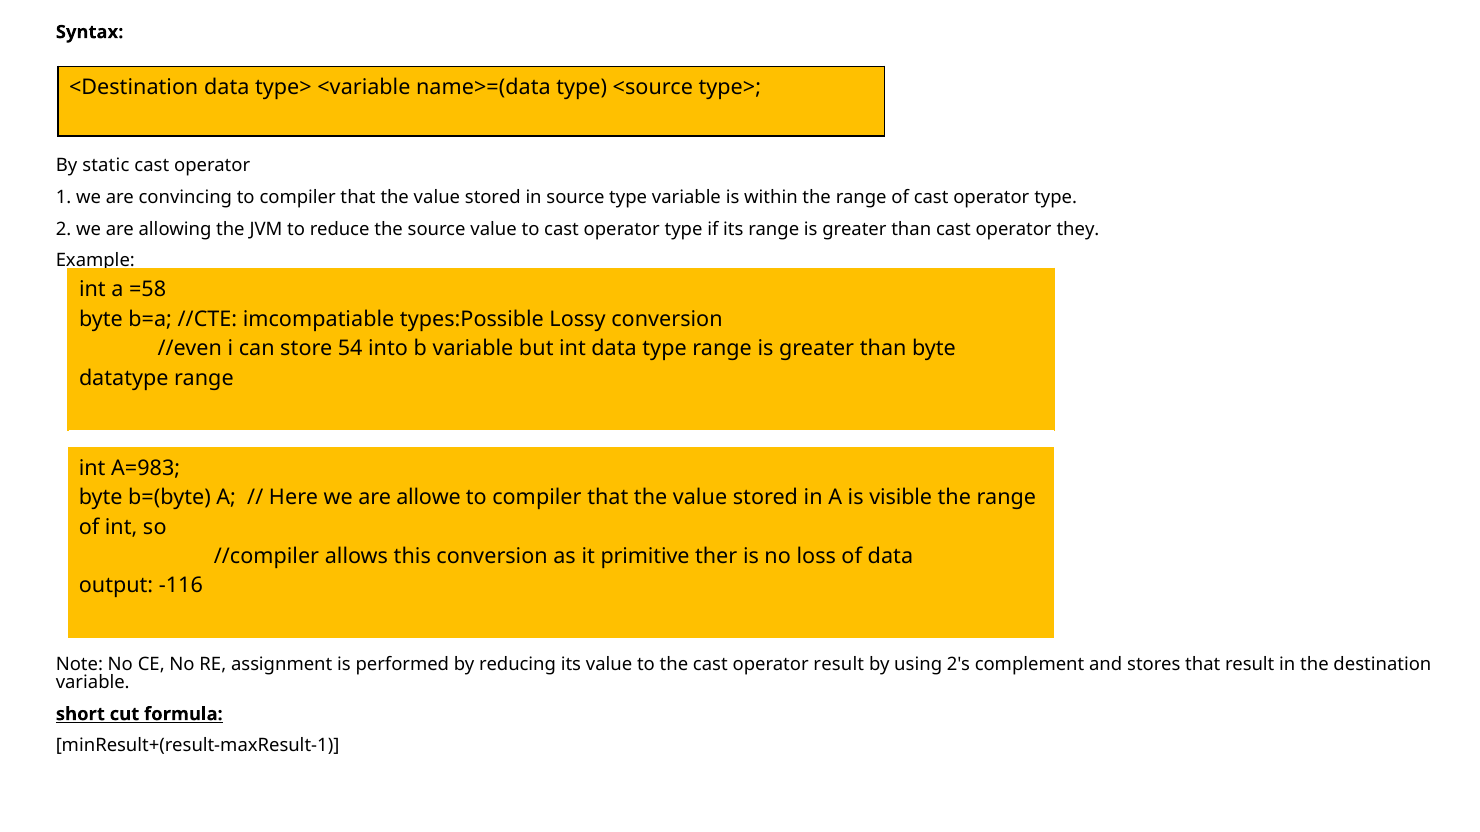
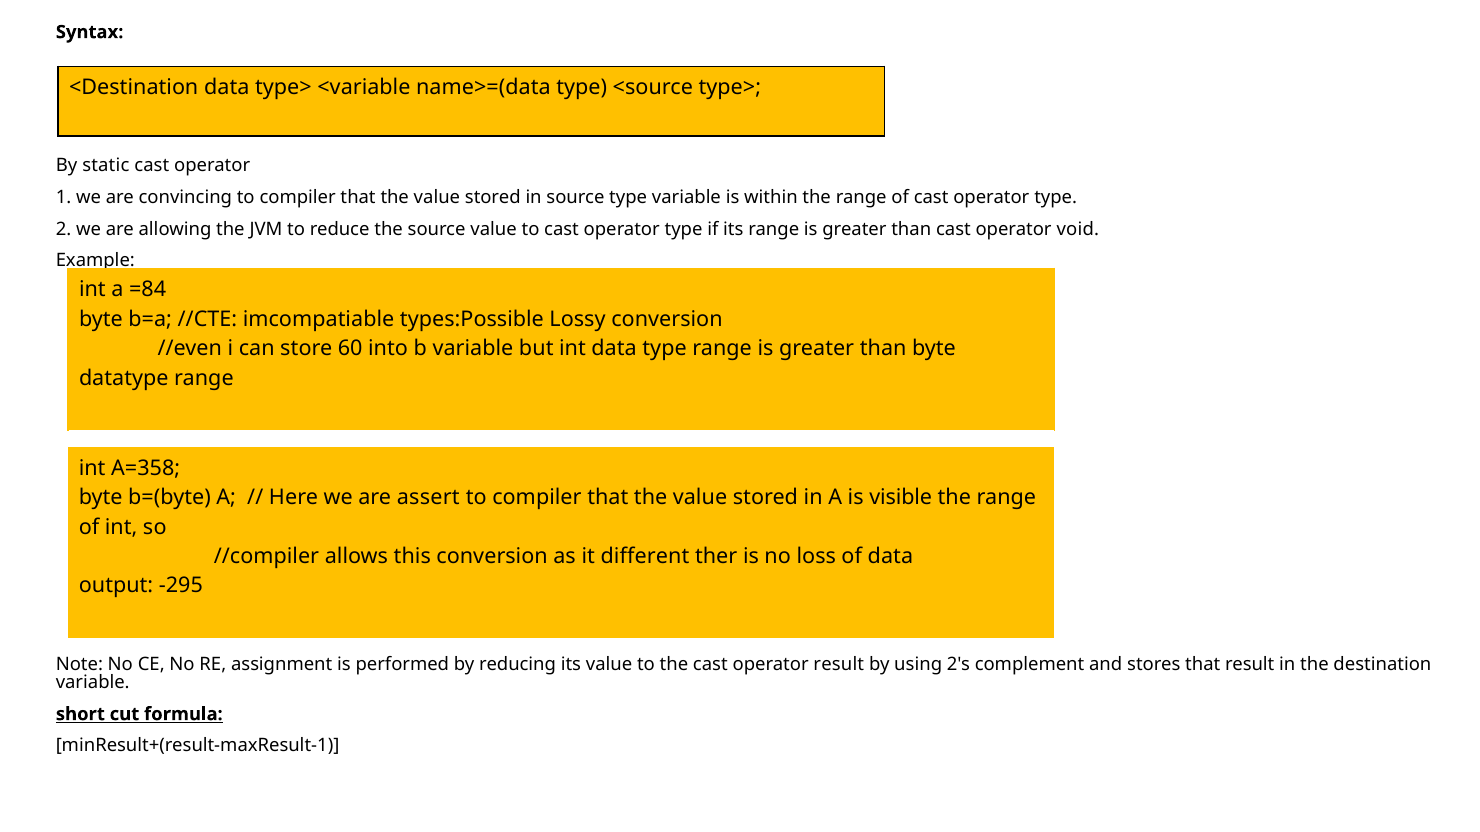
they: they -> void (1078, 229)
=58: =58 -> =84 (148, 290)
54: 54 -> 60 (350, 349)
A=983: A=983 -> A=358 (146, 468)
allowe: allowe -> assert (428, 498)
primitive: primitive -> different (645, 557)
-116: -116 -> -295 (181, 586)
